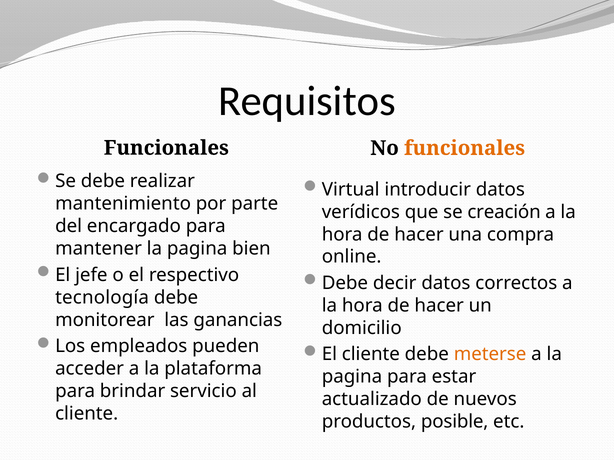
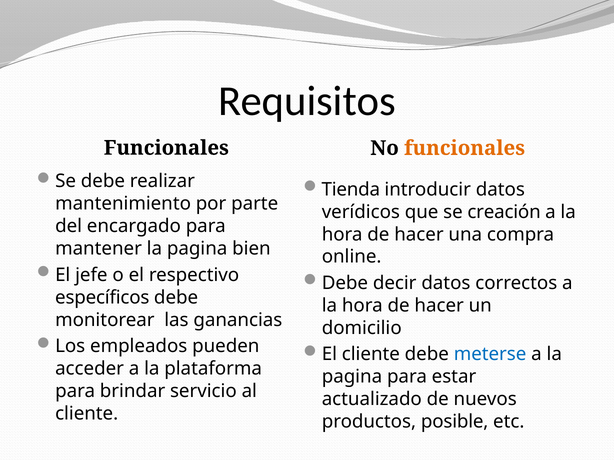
Virtual: Virtual -> Tienda (351, 190)
tecnología: tecnología -> específicos (102, 298)
meterse colour: orange -> blue (490, 354)
